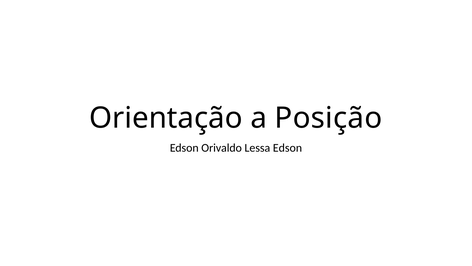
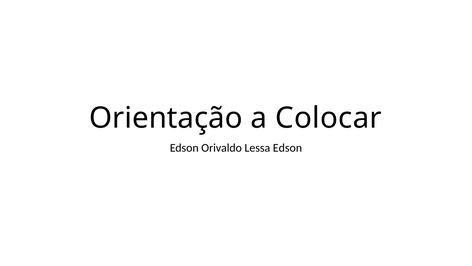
Posição: Posição -> Colocar (328, 118)
